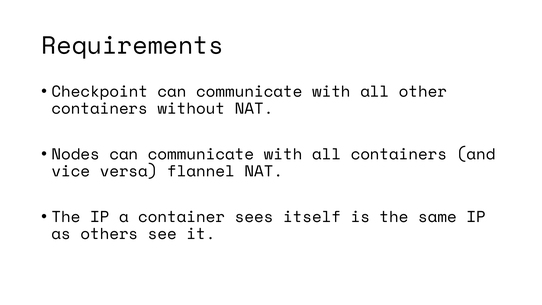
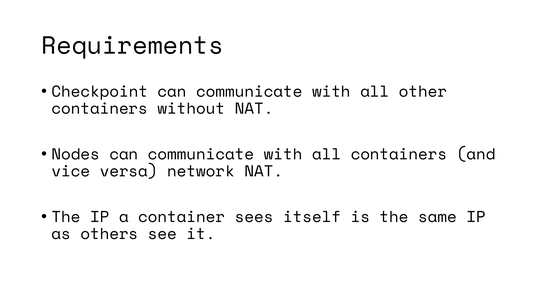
flannel: flannel -> network (201, 171)
